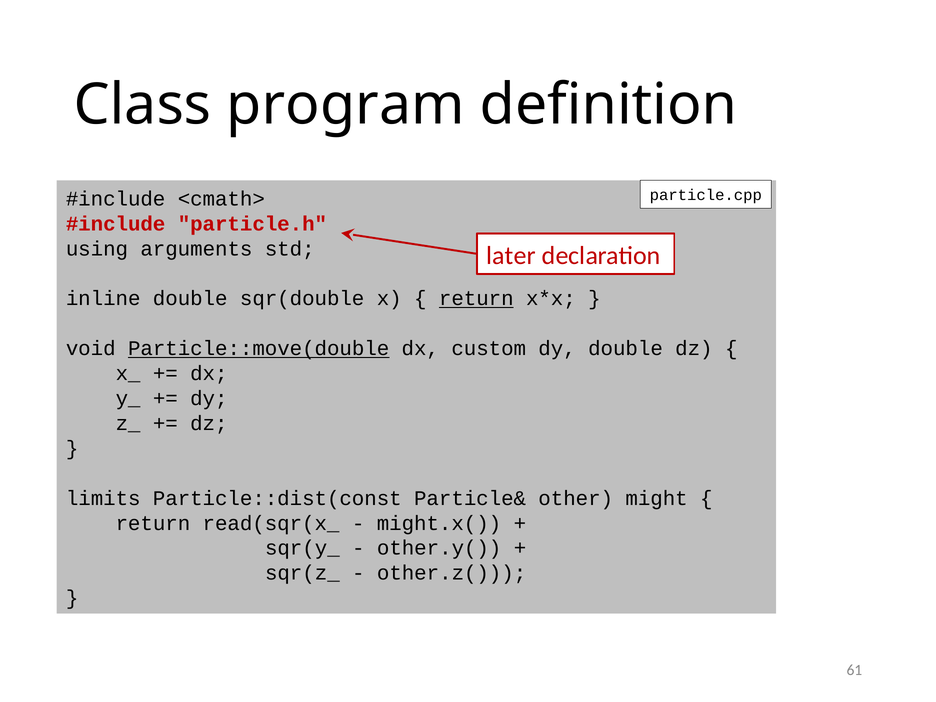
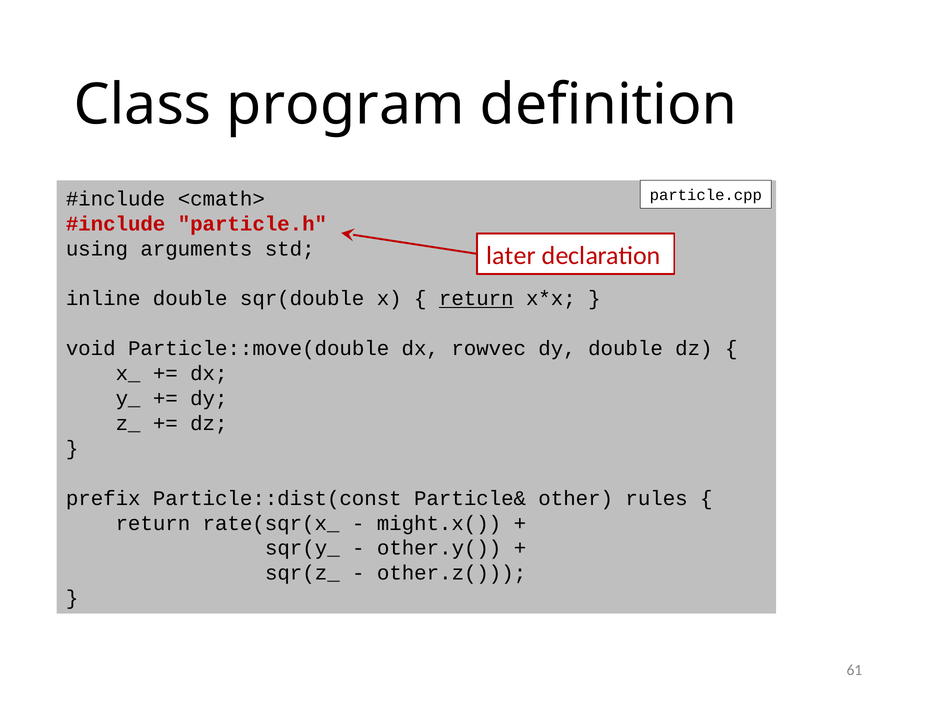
Particle::move(double underline: present -> none (259, 349)
custom: custom -> rowvec (489, 349)
limits: limits -> prefix (103, 498)
might: might -> rules (657, 498)
read(sqr(x_: read(sqr(x_ -> rate(sqr(x_ (271, 523)
